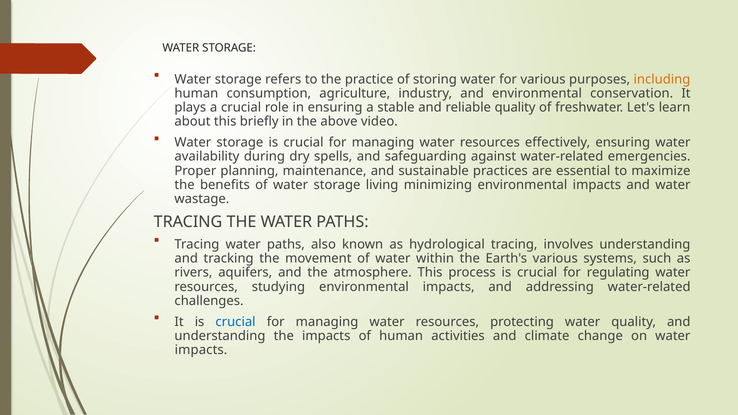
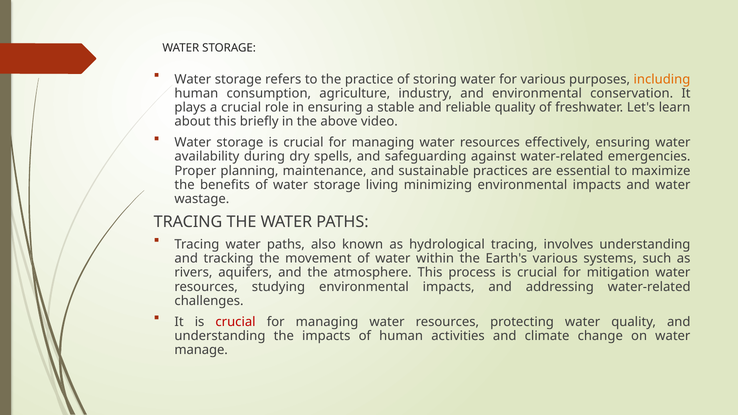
regulating: regulating -> mitigation (618, 273)
crucial colour: blue -> red (236, 322)
impacts: impacts -> manage (201, 350)
